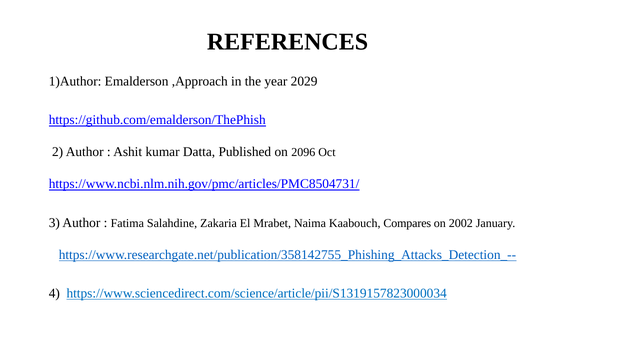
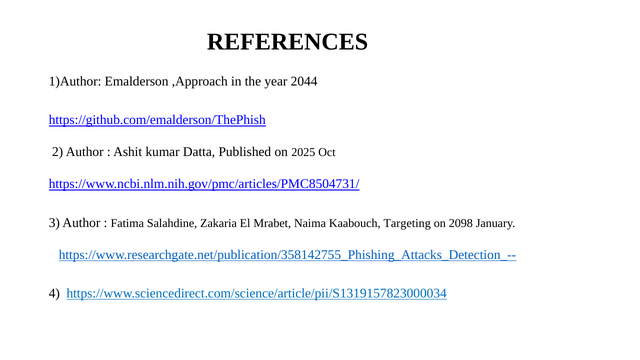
2029: 2029 -> 2044 (304, 81)
2096: 2096 -> 2025 (303, 152)
Compares: Compares -> Targeting (407, 223)
2002: 2002 -> 2098 (461, 223)
